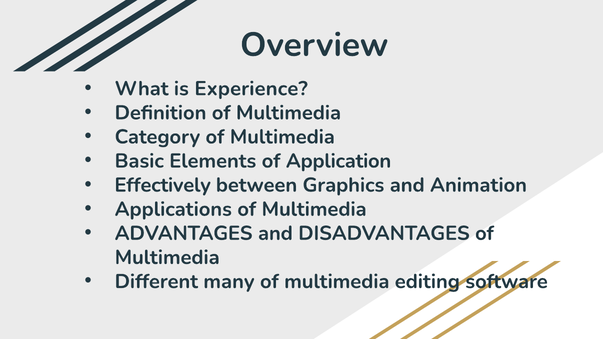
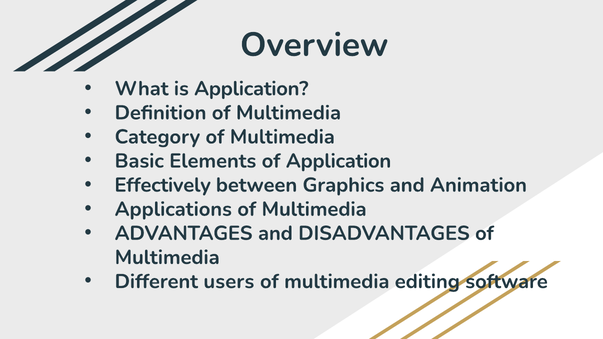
is Experience: Experience -> Application (251, 89)
many: many -> users (229, 282)
